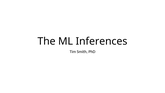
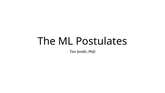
Inferences: Inferences -> Postulates (101, 41)
